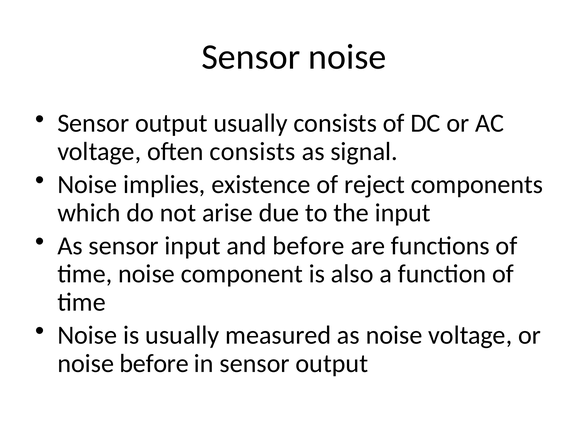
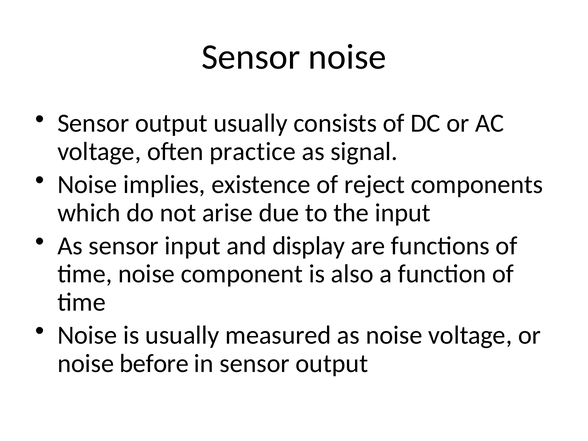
often consists: consists -> practice (253, 152)
and before: before -> display (309, 246)
